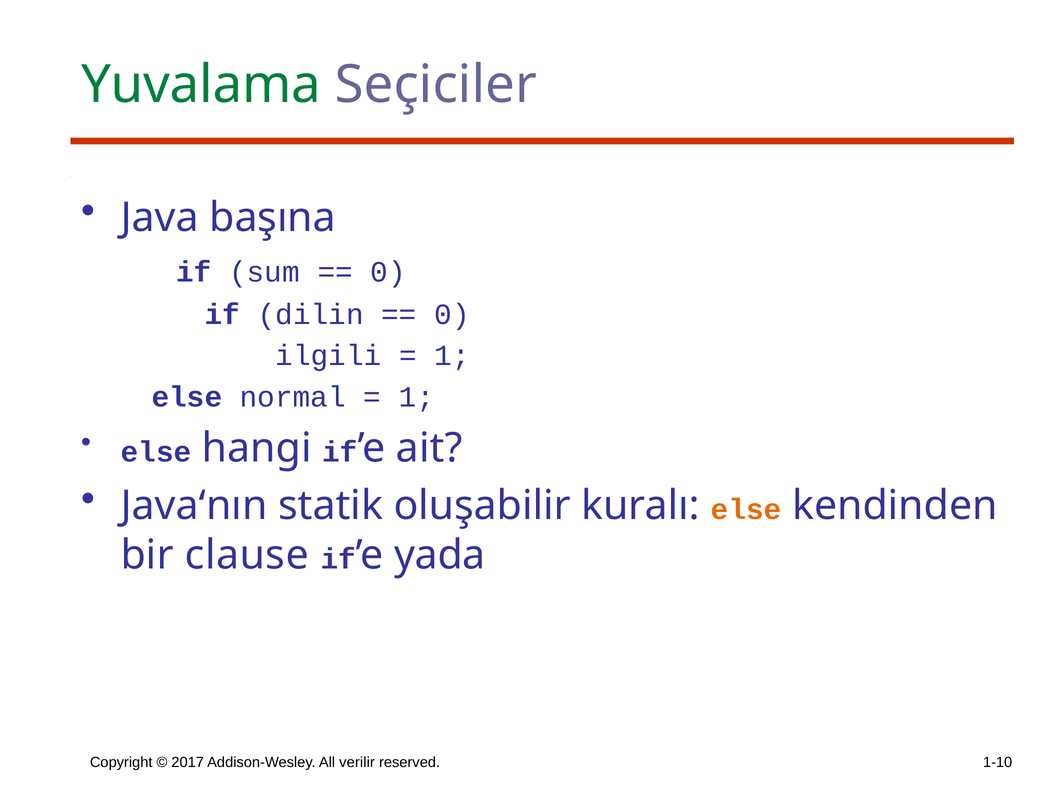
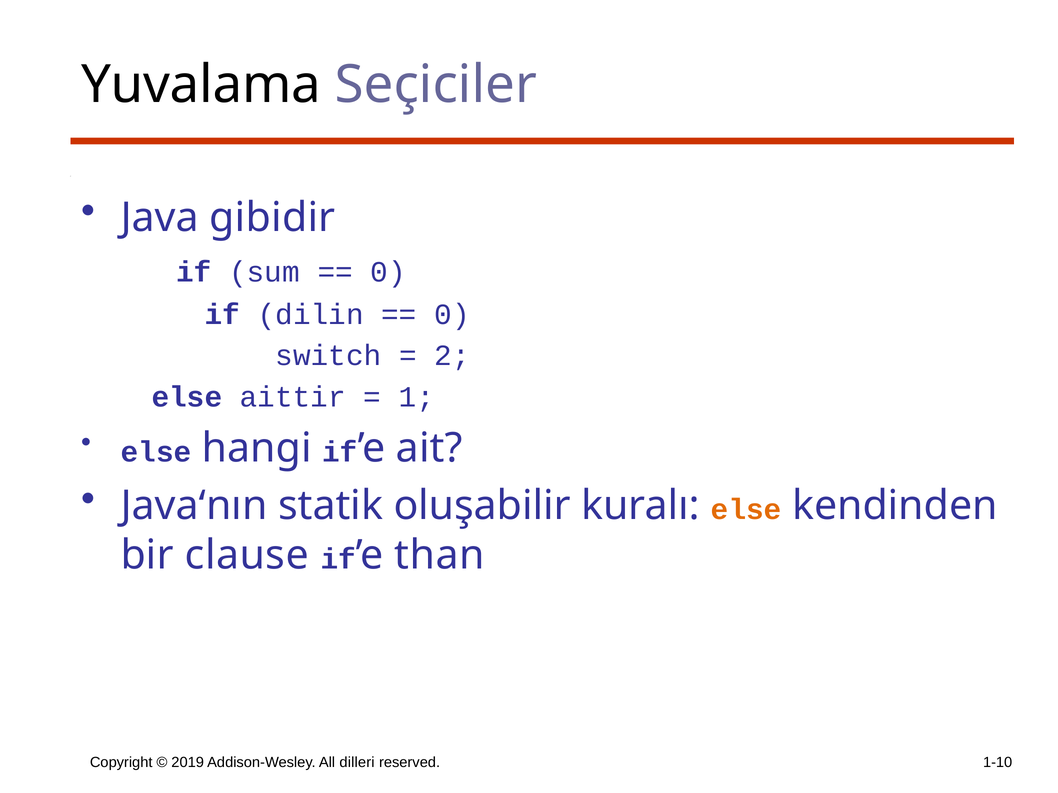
Yuvalama colour: green -> black (201, 85)
başına: başına -> gibidir (272, 218)
ilgili: ilgili -> switch (328, 356)
1: 1 -> 2 (452, 356)
normal: normal -> aittir (293, 397)
yada: yada -> than (439, 556)
2017: 2017 -> 2019 (188, 763)
verilir: verilir -> dilleri (357, 763)
